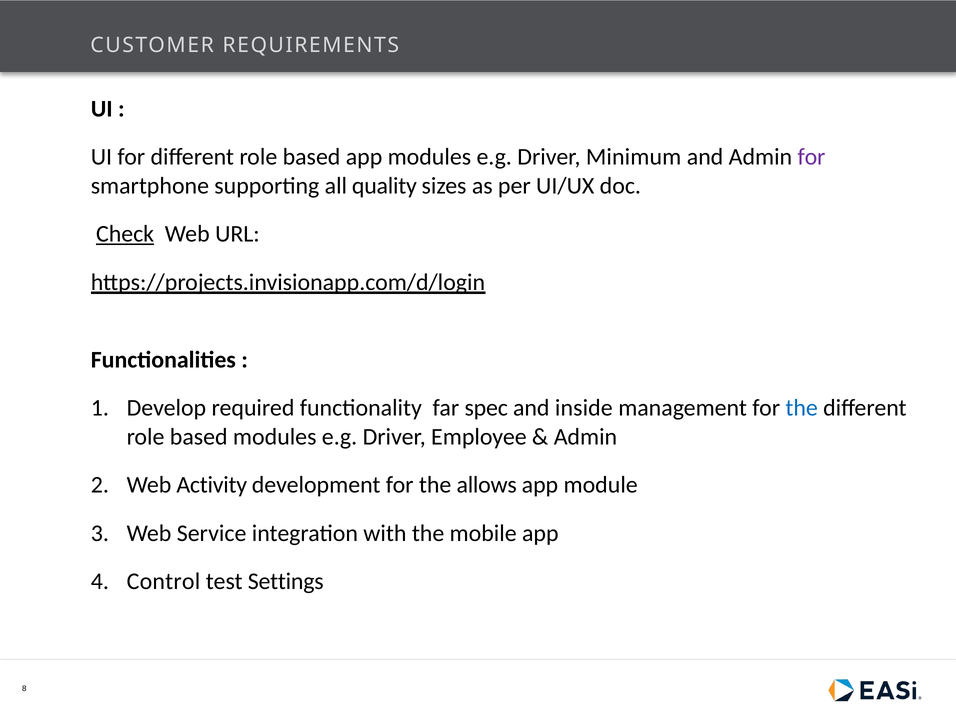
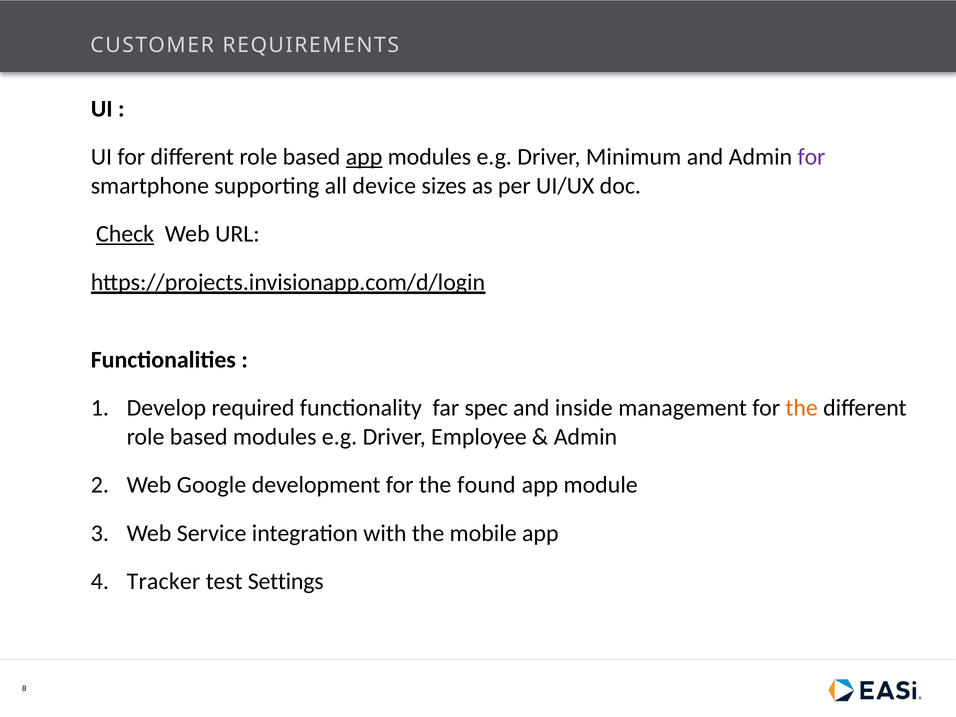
app underline: none -> present (364, 157)
quality: quality -> device (384, 186)
the colour: blue -> orange (802, 408)
Activity: Activity -> Google (212, 485)
allows: allows -> found (486, 485)
Control: Control -> Tracker (163, 582)
